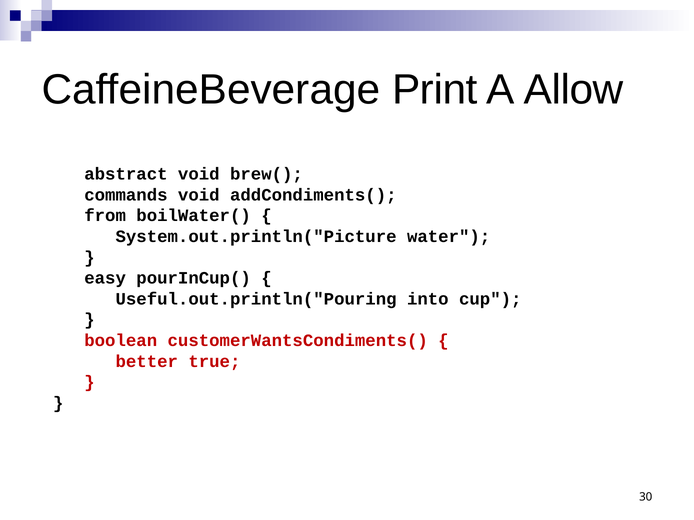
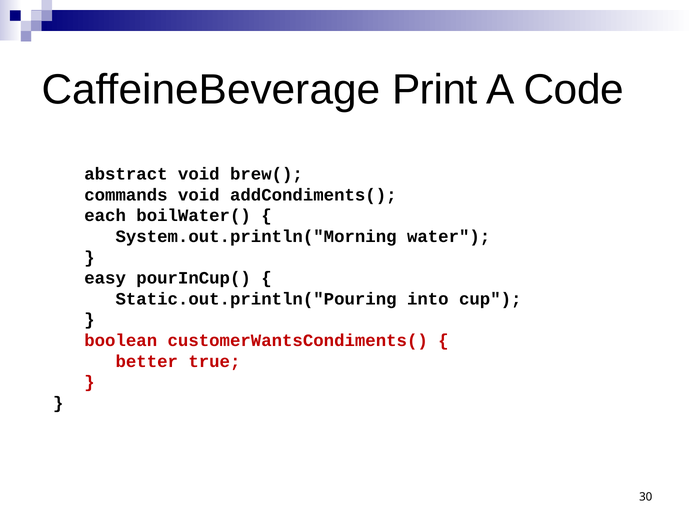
Allow: Allow -> Code (574, 90)
from: from -> each (105, 216)
System.out.println("Picture: System.out.println("Picture -> System.out.println("Morning (256, 237)
Useful.out.println("Pouring: Useful.out.println("Pouring -> Static.out.println("Pouring (256, 299)
